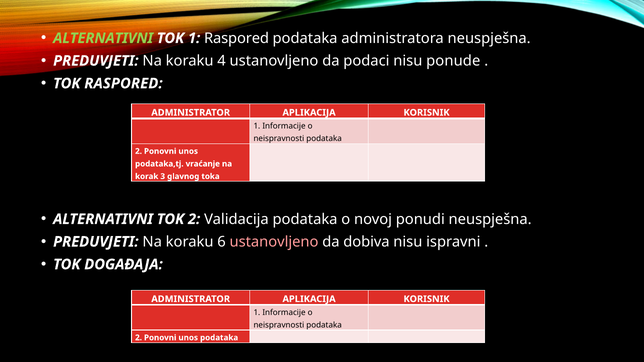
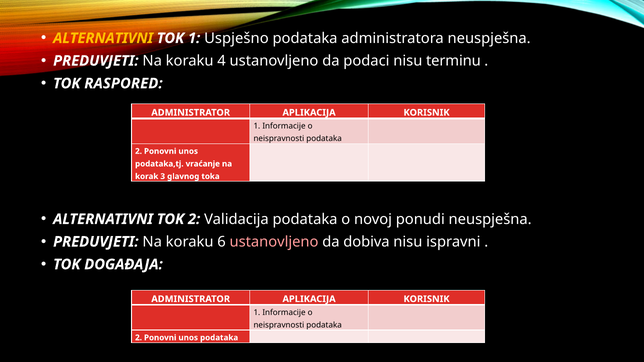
ALTERNATIVNI colour: light green -> yellow (103, 38)
1 Raspored: Raspored -> Uspješno (236, 38)
ponude: ponude -> terminu (453, 61)
